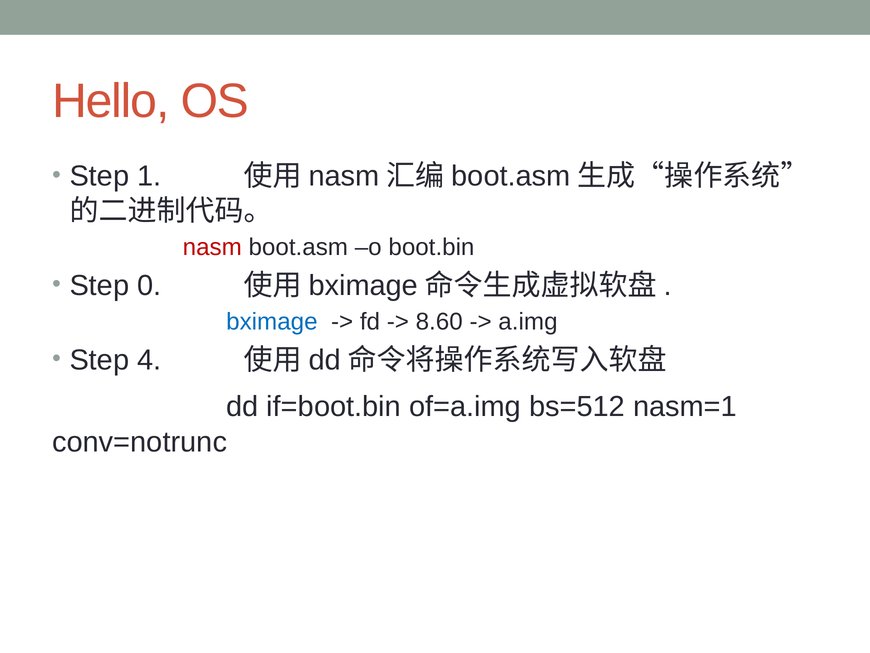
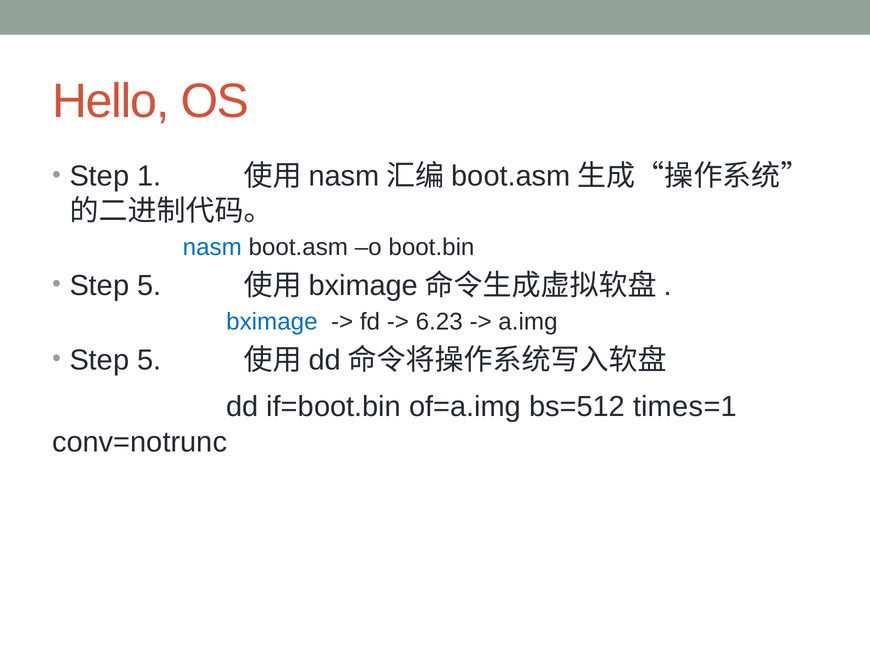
nasm colour: red -> blue (212, 247)
0: 0 -> 5 (149, 285)
8.60: 8.60 -> 6.23 (439, 322)
4: 4 -> 5 (149, 360)
nasm=1: nasm=1 -> times=1 (685, 406)
